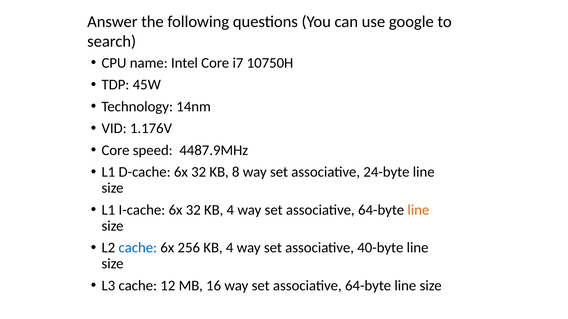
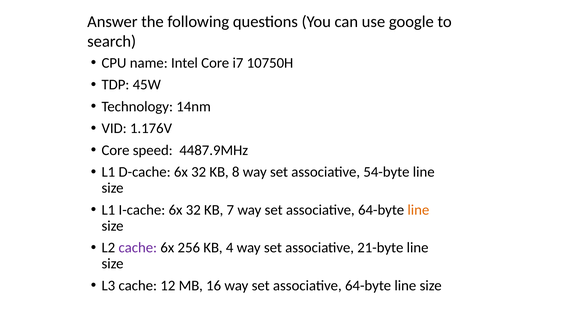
24-byte: 24-byte -> 54-byte (386, 172)
32 KB 4: 4 -> 7 (230, 210)
cache colour: blue -> purple (138, 248)
40-byte: 40-byte -> 21-byte (380, 248)
